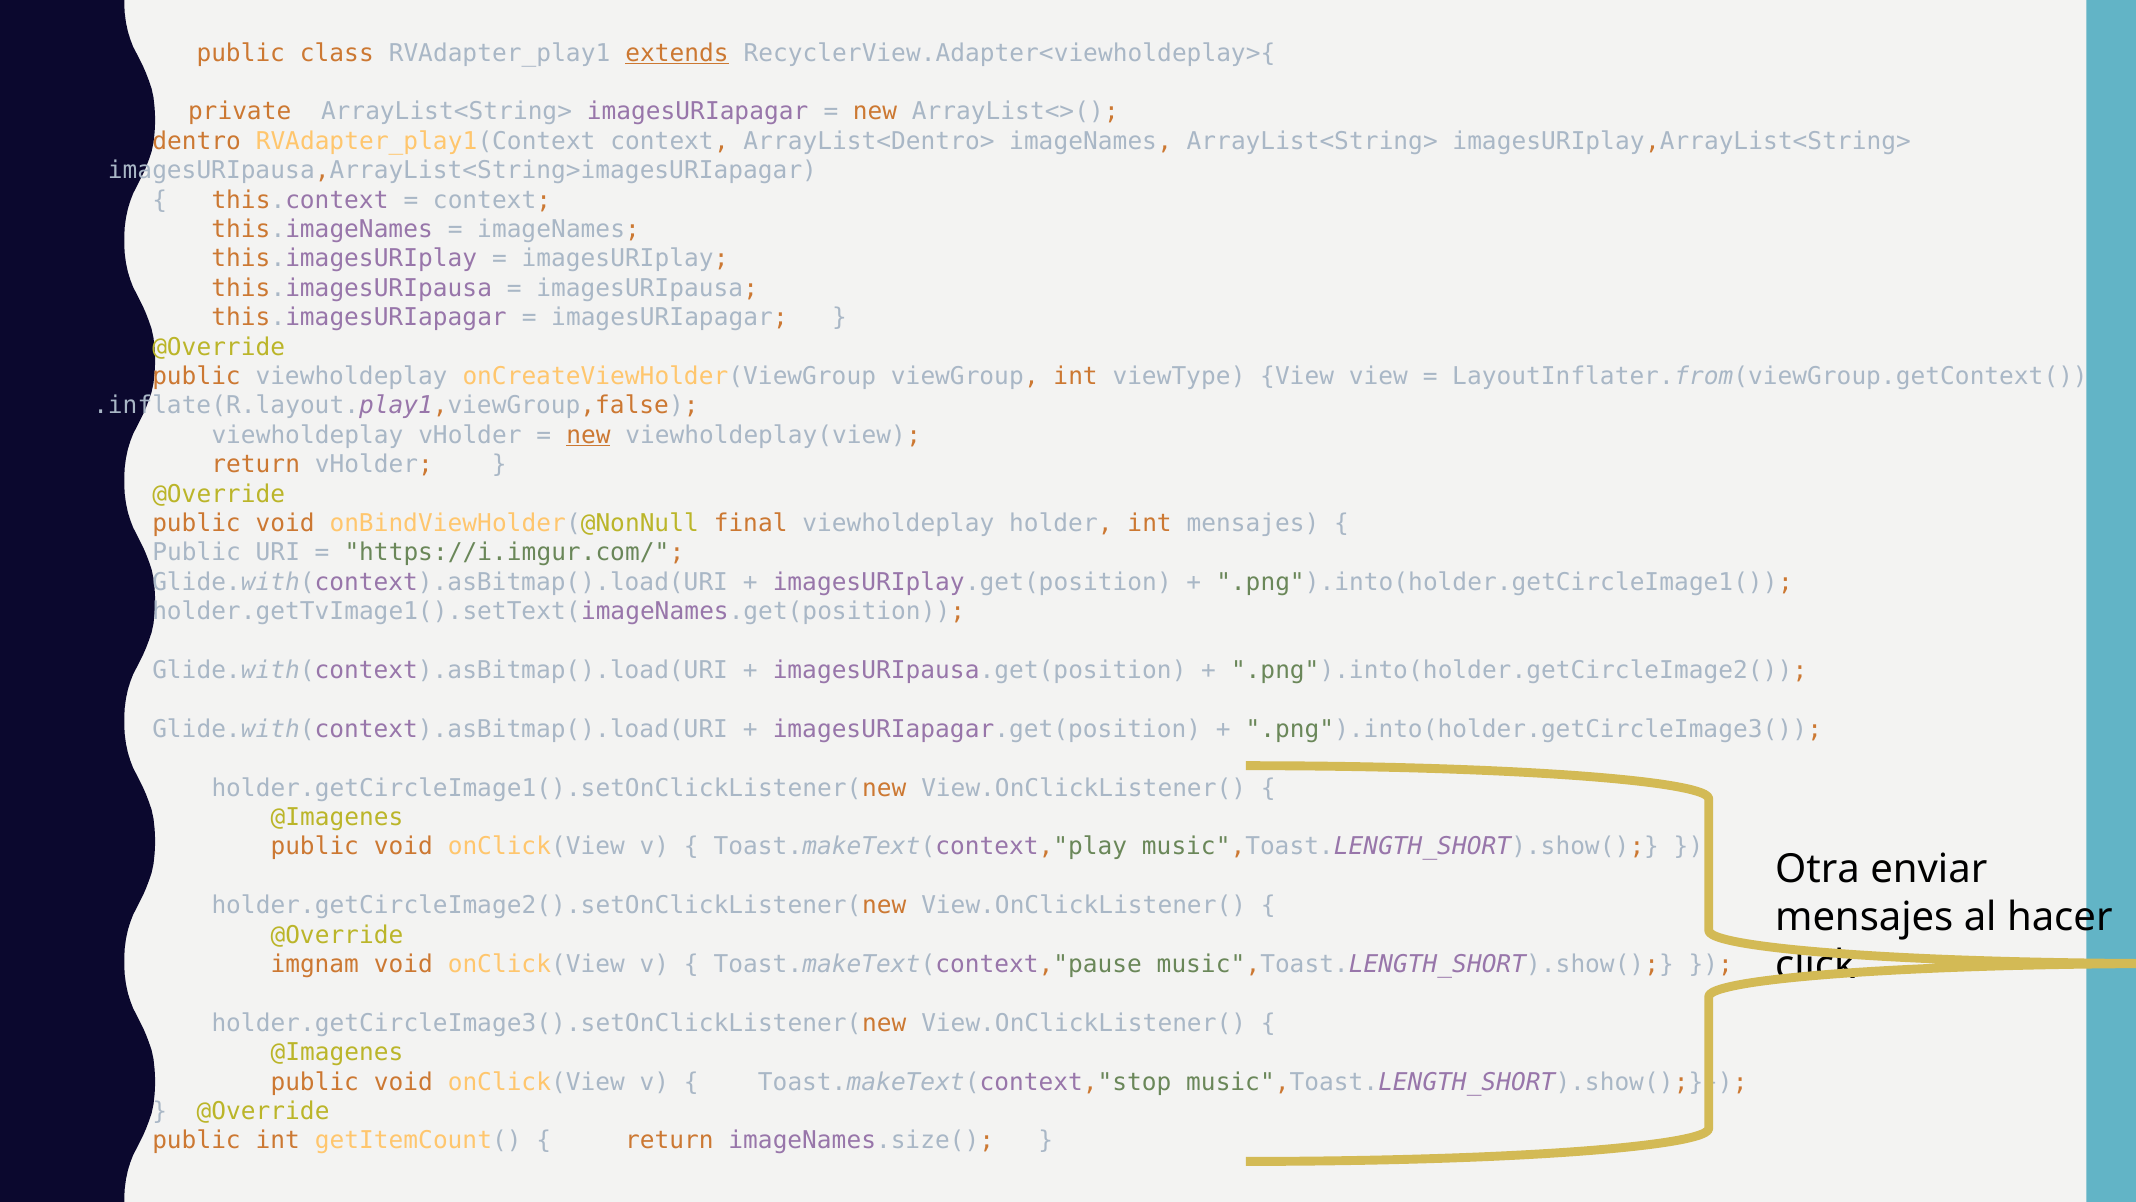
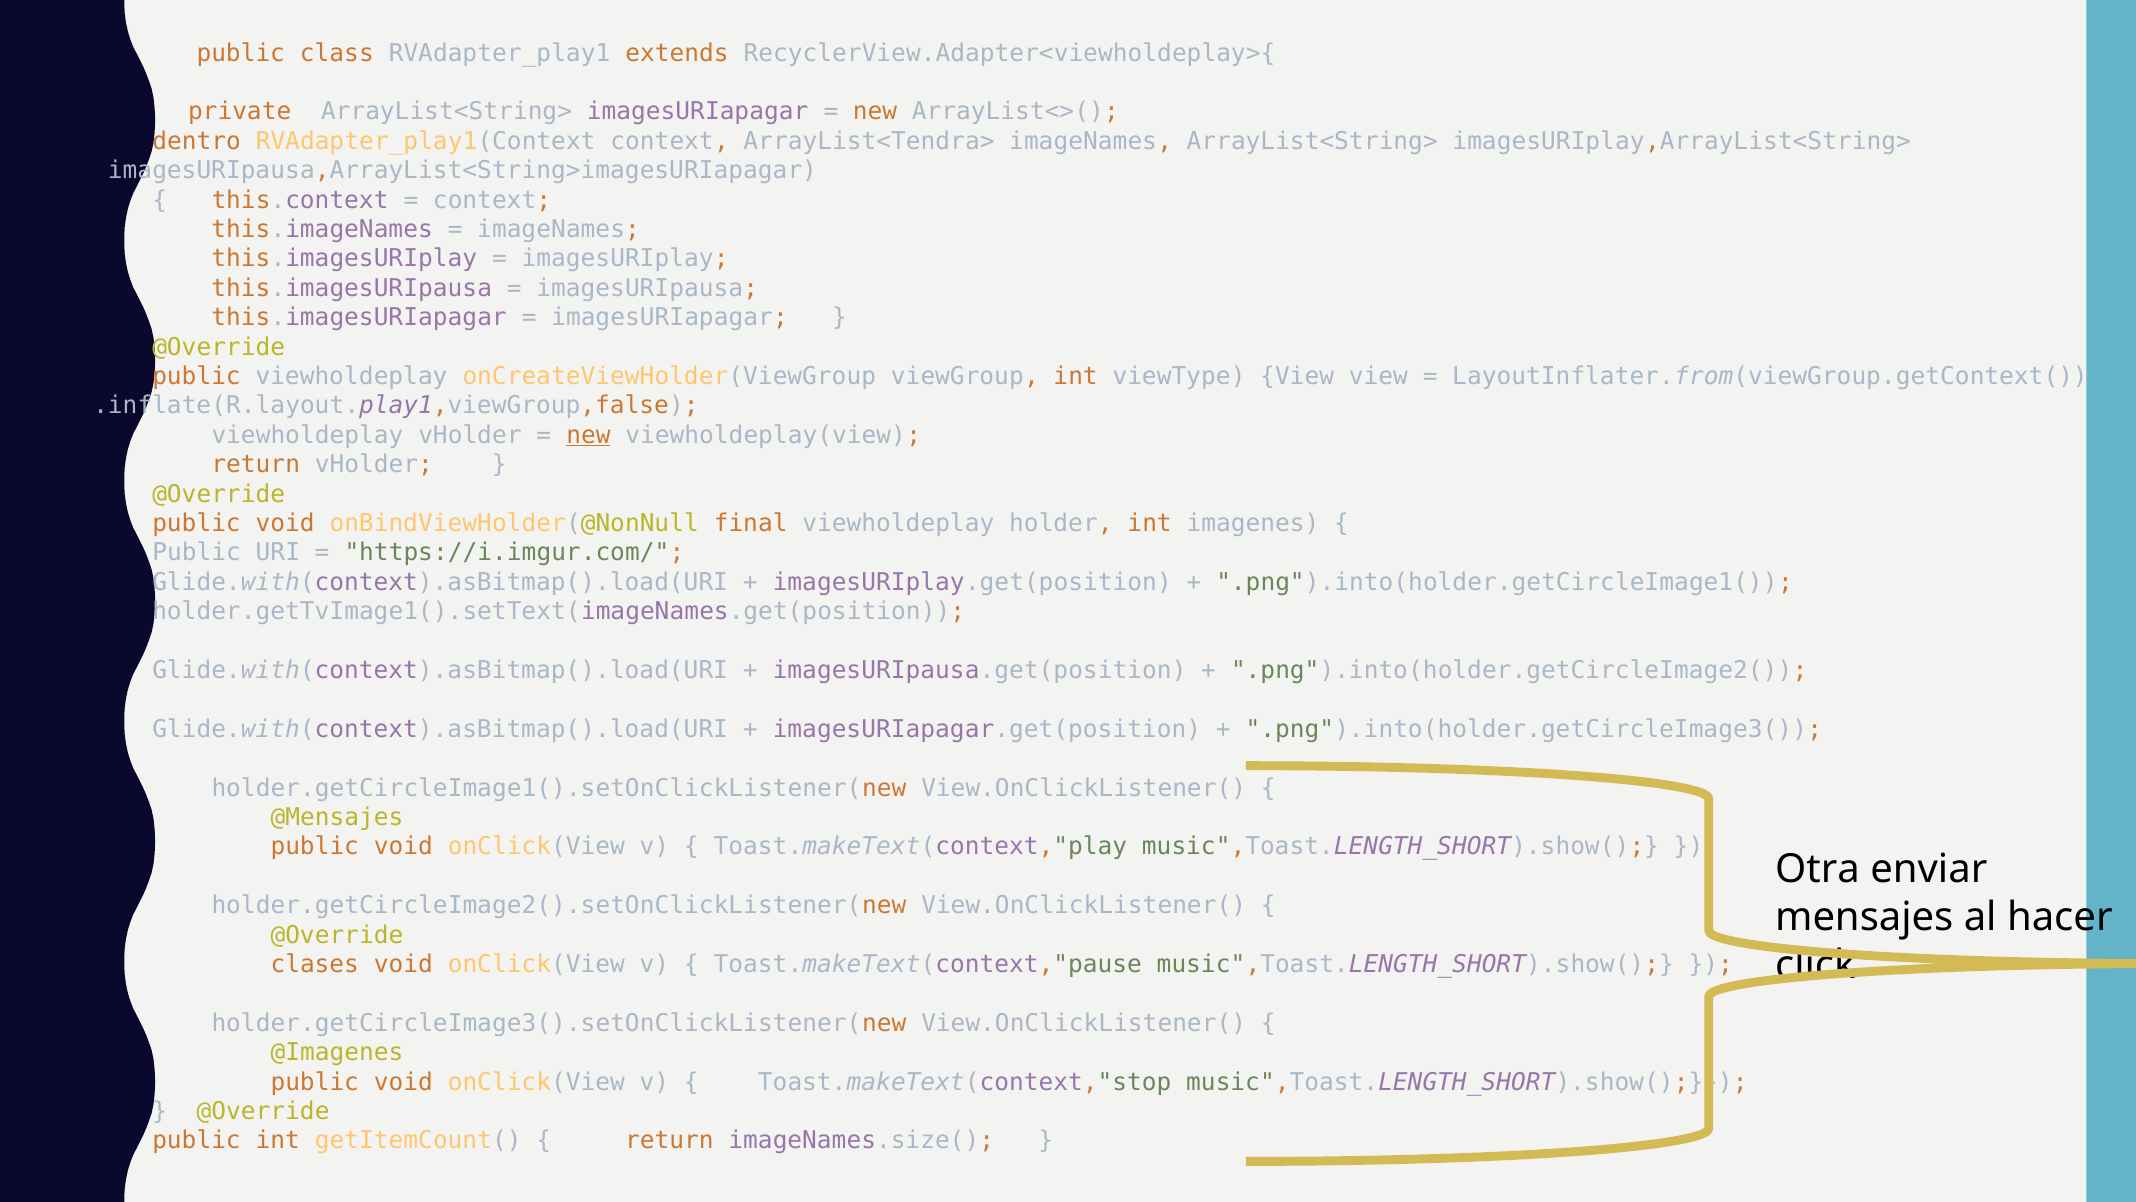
extends underline: present -> none (677, 53)
ArrayList<Dentro>: ArrayList<Dentro> -> ArrayList<Tendra> (869, 141)
int mensajes: mensajes -> imagenes (1253, 523)
@Imagenes: @Imagenes -> @Mensajes (337, 817)
imgnam: imgnam -> clases (315, 964)
